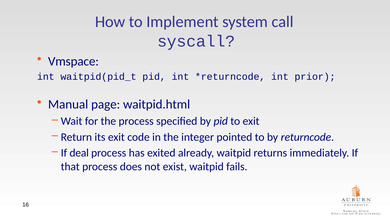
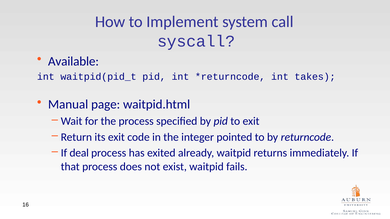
Vmspace: Vmspace -> Available (73, 61)
prior: prior -> takes (315, 77)
